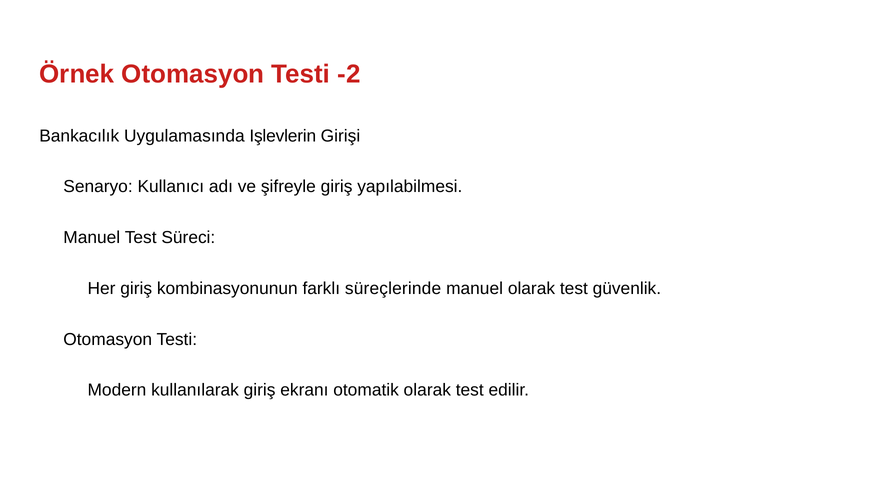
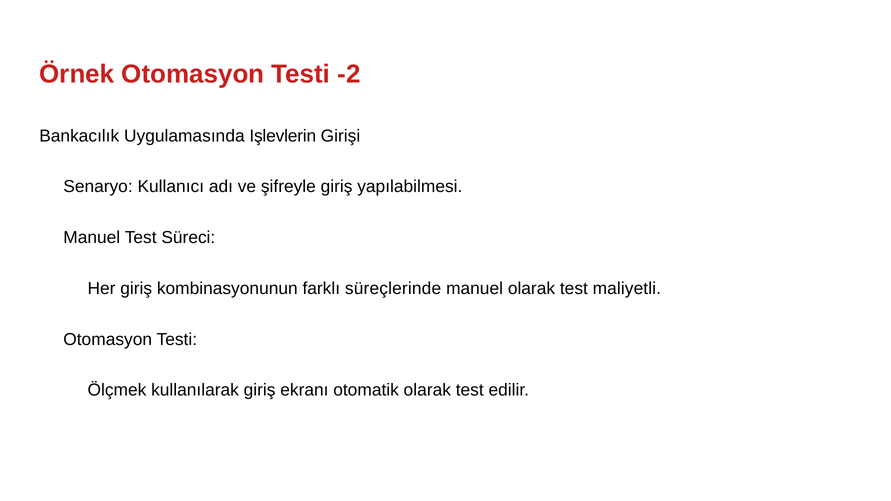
güvenlik: güvenlik -> maliyetli (627, 289)
Modern: Modern -> Ölçmek (117, 390)
